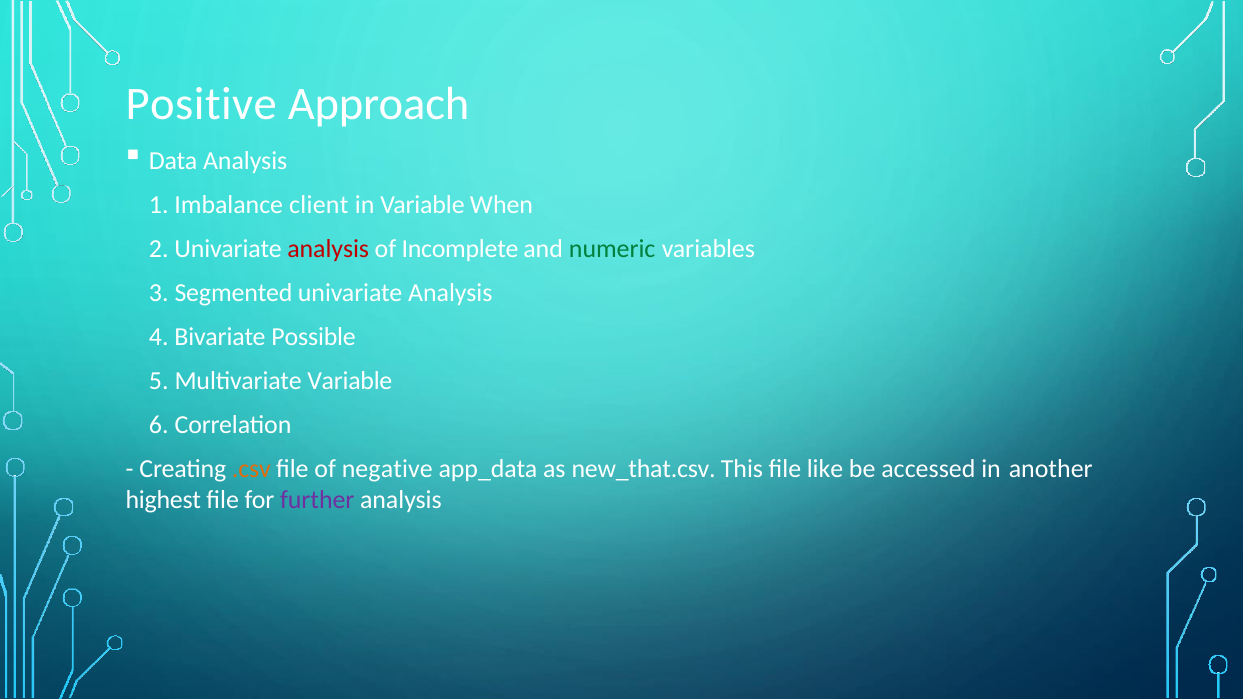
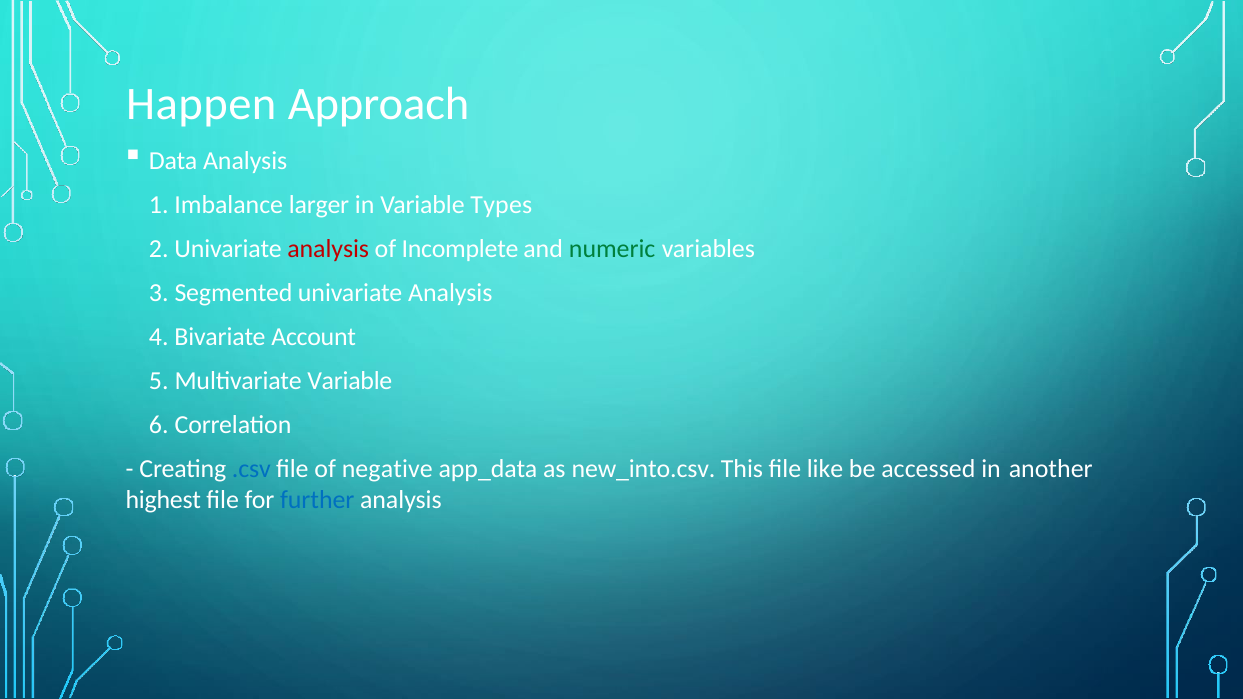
Positive: Positive -> Happen (201, 104)
client: client -> larger (319, 205)
When: When -> Types (501, 205)
Possible: Possible -> Account (314, 337)
.csv colour: orange -> blue (251, 469)
new_that.csv: new_that.csv -> new_into.csv (644, 469)
further colour: purple -> blue (317, 500)
